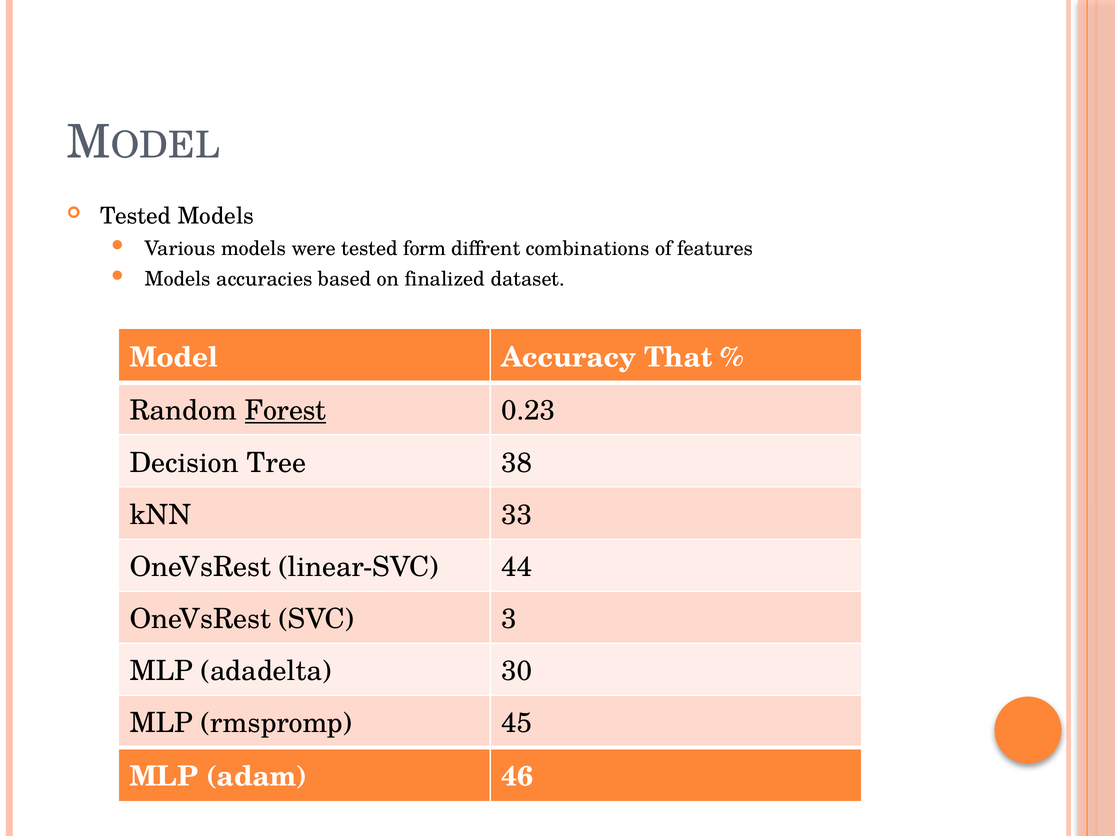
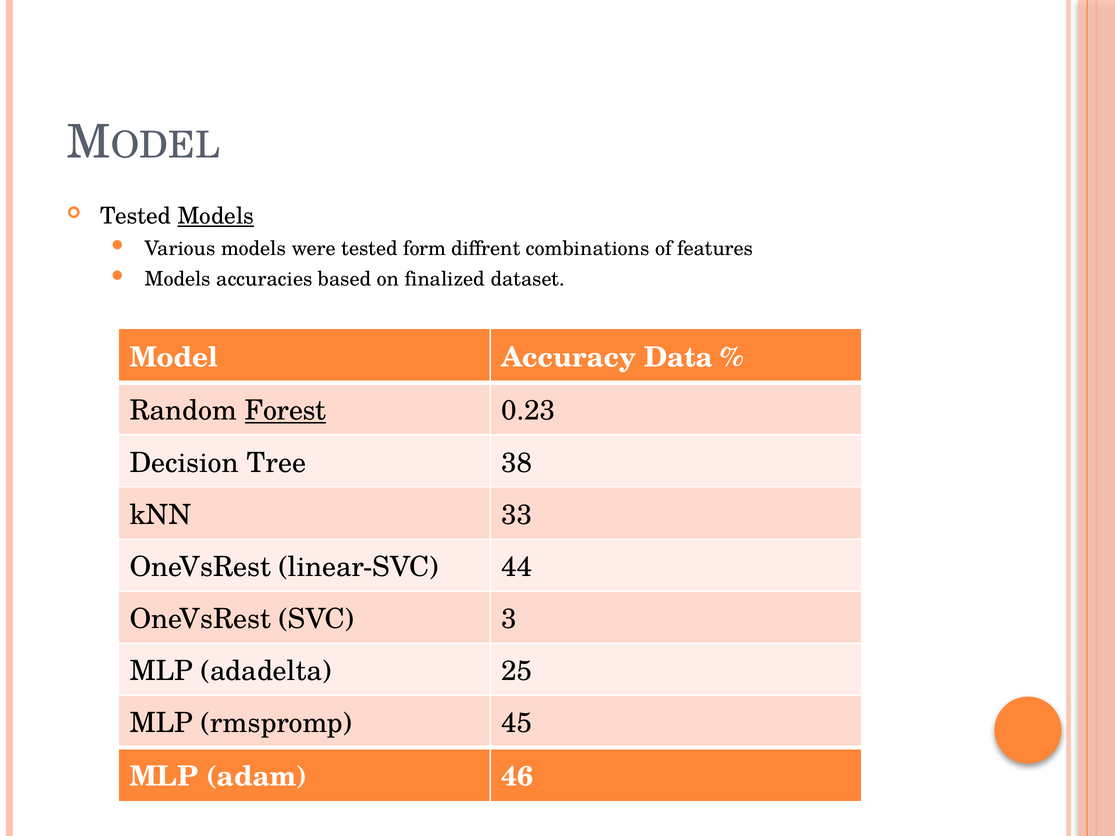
Models underline: none -> present (216, 216)
That: That -> Data (678, 358)
30: 30 -> 25 (517, 671)
